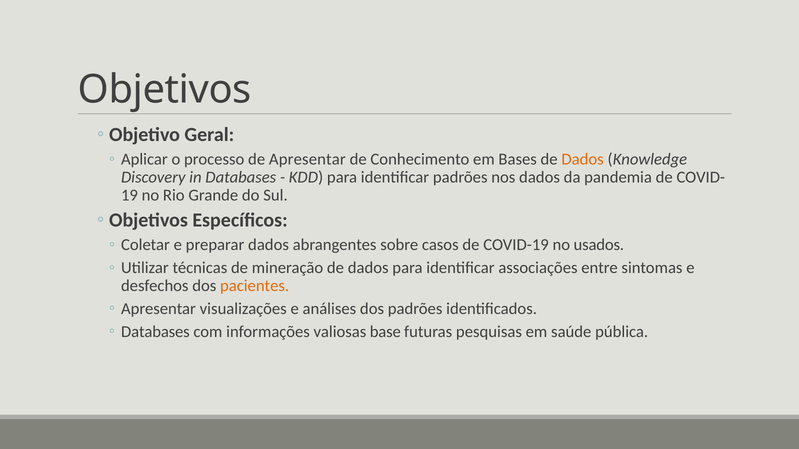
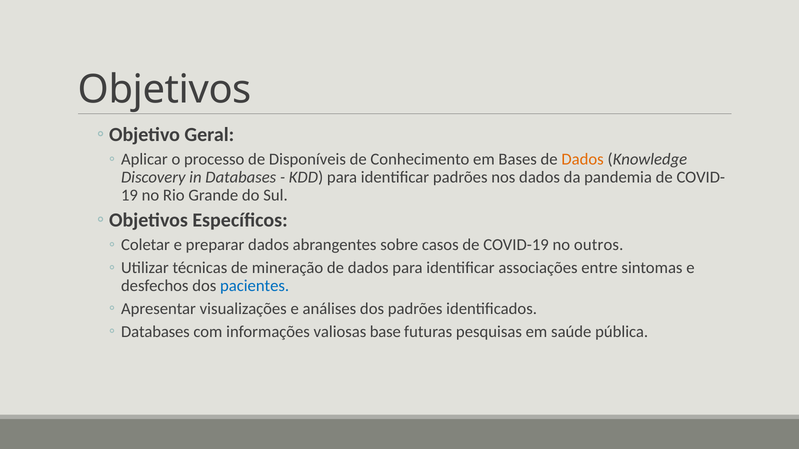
de Apresentar: Apresentar -> Disponíveis (307, 159)
usados: usados -> outros (599, 245)
pacientes colour: orange -> blue (255, 286)
